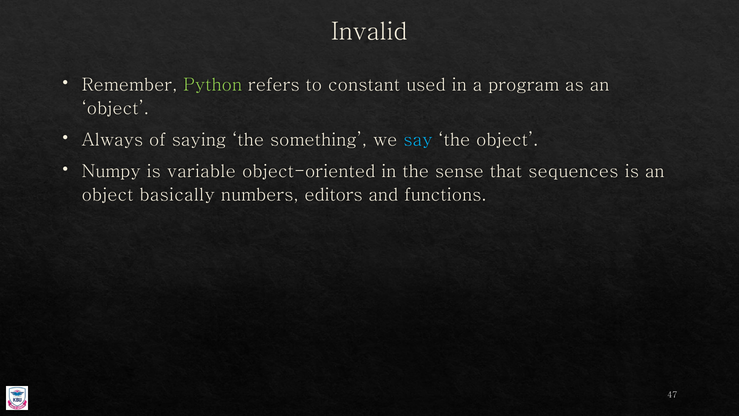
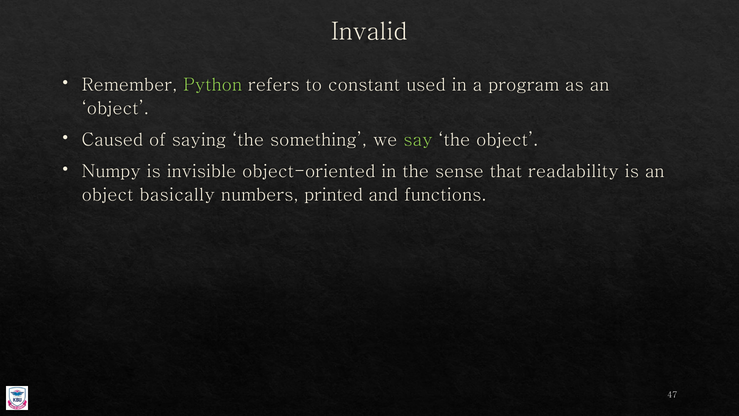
Always: Always -> Caused (112, 140)
say colour: light blue -> light green (418, 140)
variable: variable -> invisible (202, 171)
sequences: sequences -> readability (573, 171)
editors: editors -> printed (334, 195)
